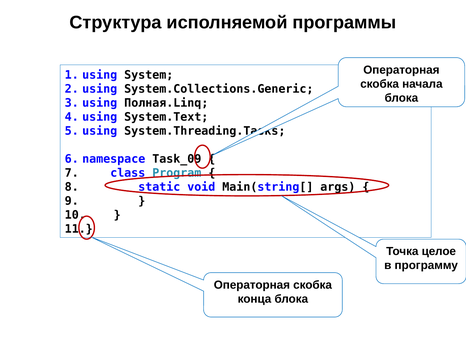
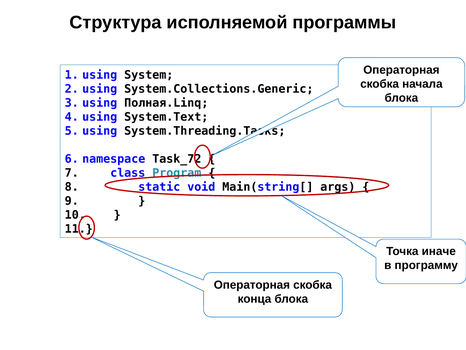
Task_09: Task_09 -> Task_72 (177, 159)
целое: целое -> иначе (439, 251)
